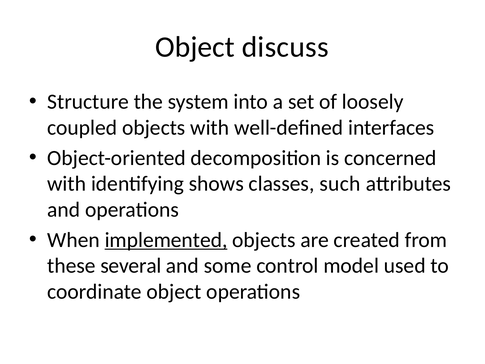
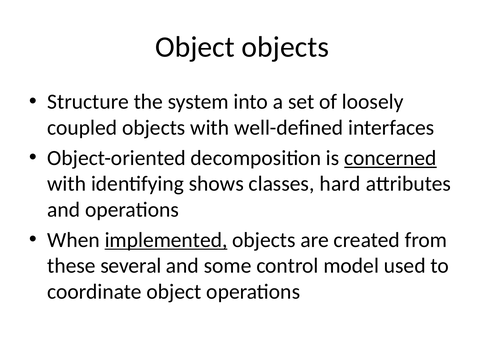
Object discuss: discuss -> objects (285, 47)
concerned underline: none -> present (390, 158)
such: such -> hard (340, 184)
